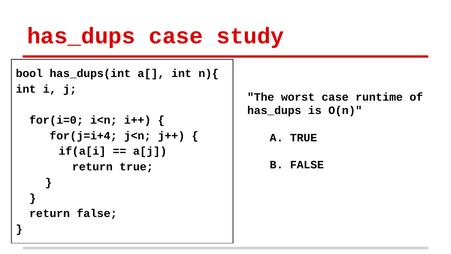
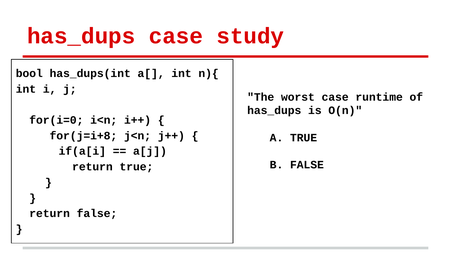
for(j=i+4: for(j=i+4 -> for(j=i+8 (83, 136)
